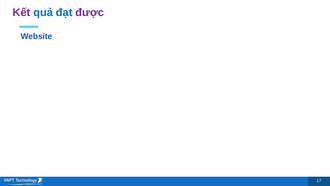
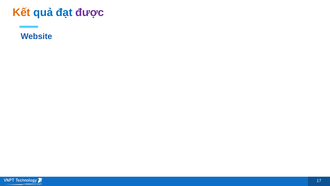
Kết colour: purple -> orange (21, 12)
